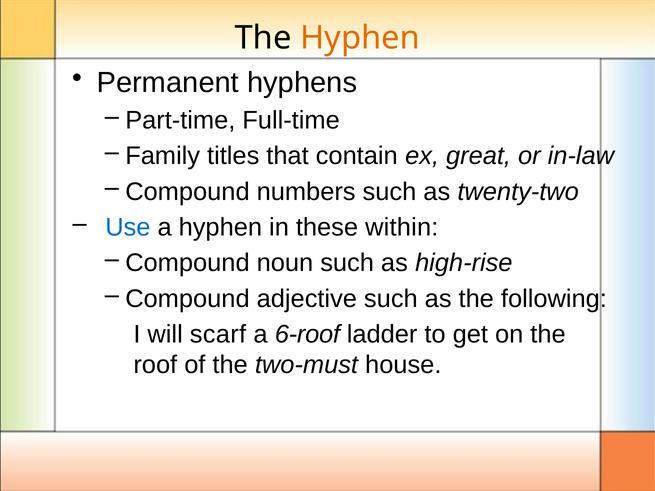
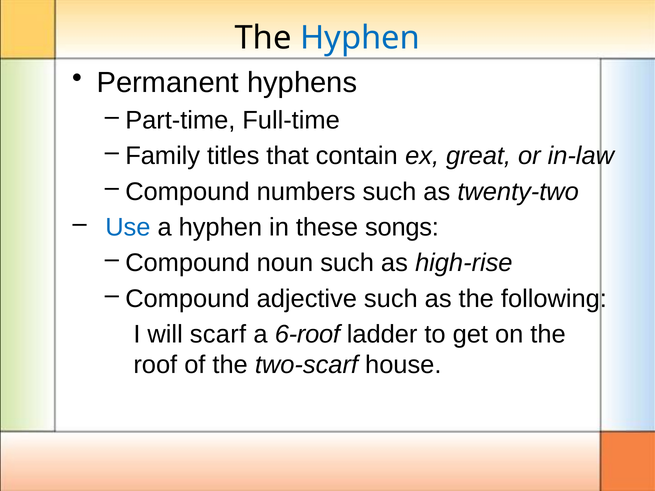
Hyphen colour: orange -> blue (360, 38)
within: within -> songs (402, 227)
two-must: two-must -> two-scarf (306, 365)
